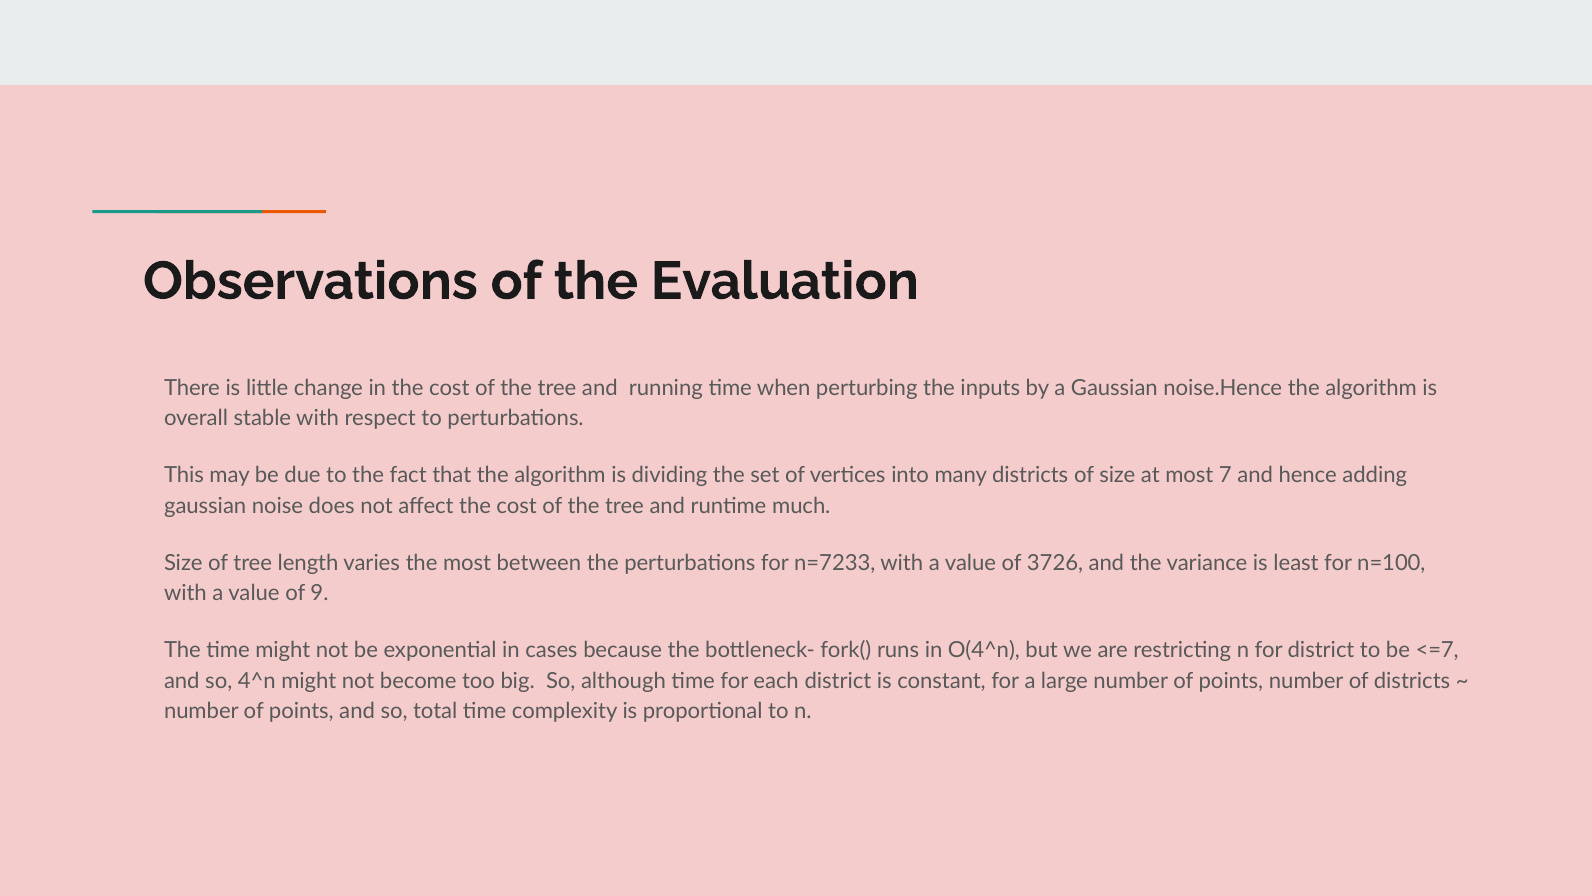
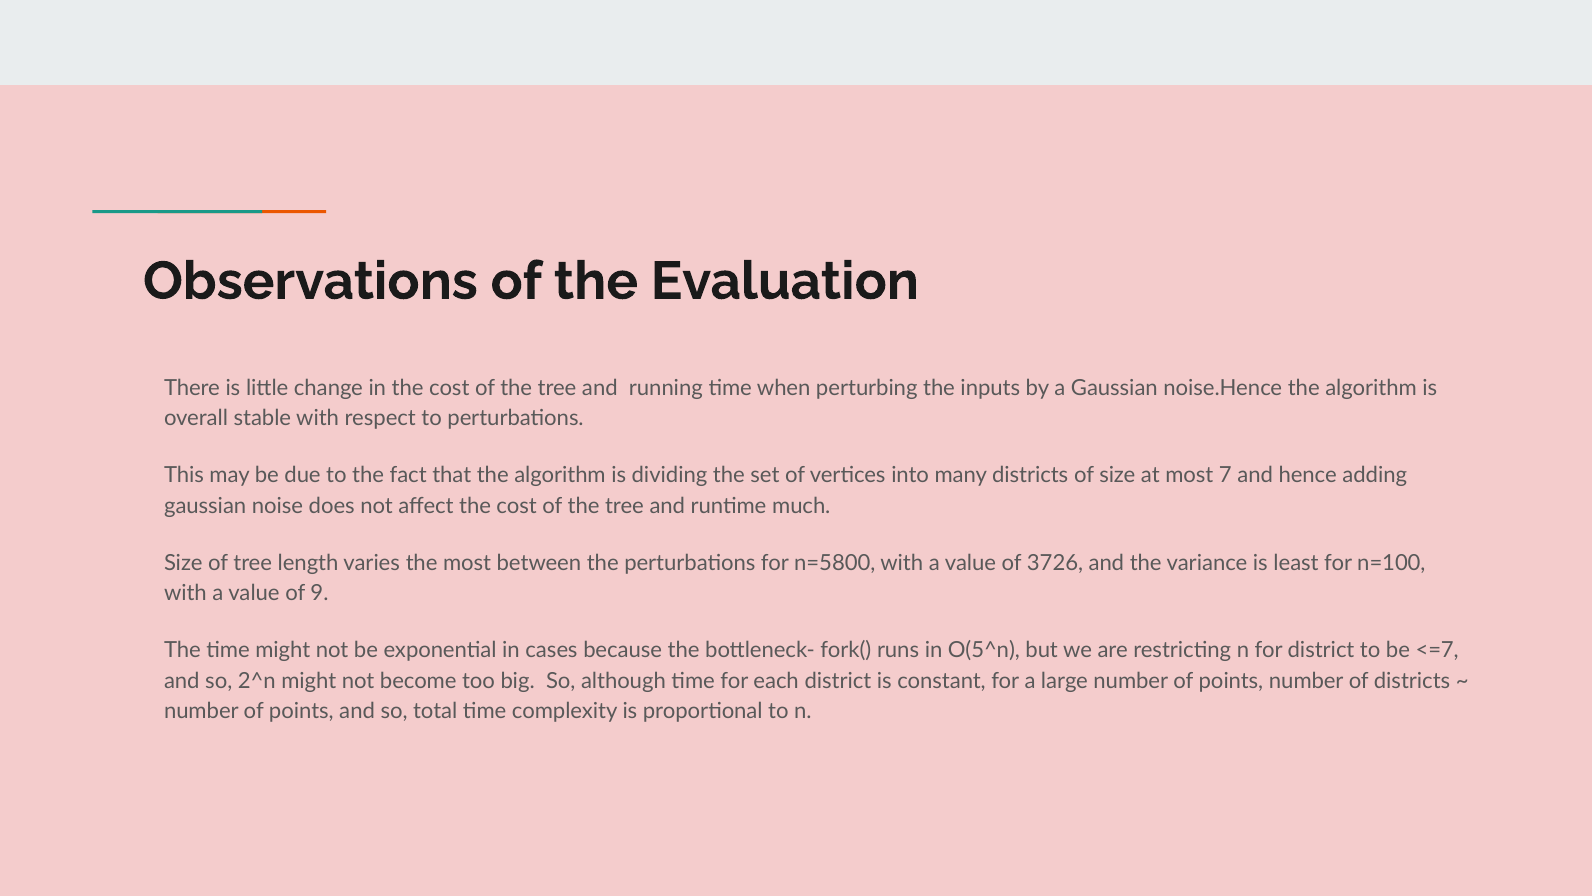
n=7233: n=7233 -> n=5800 (835, 563)
O(4^n: O(4^n -> O(5^n (984, 650)
4^n: 4^n -> 2^n (257, 681)
